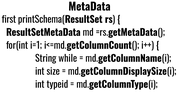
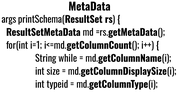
first: first -> args (9, 20)
